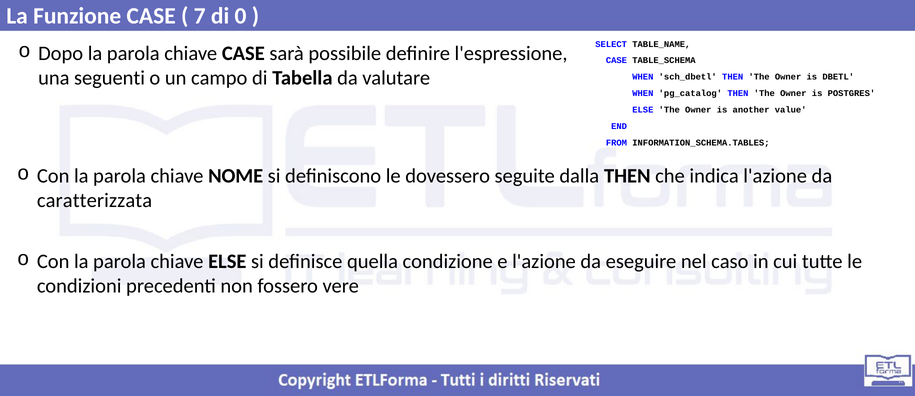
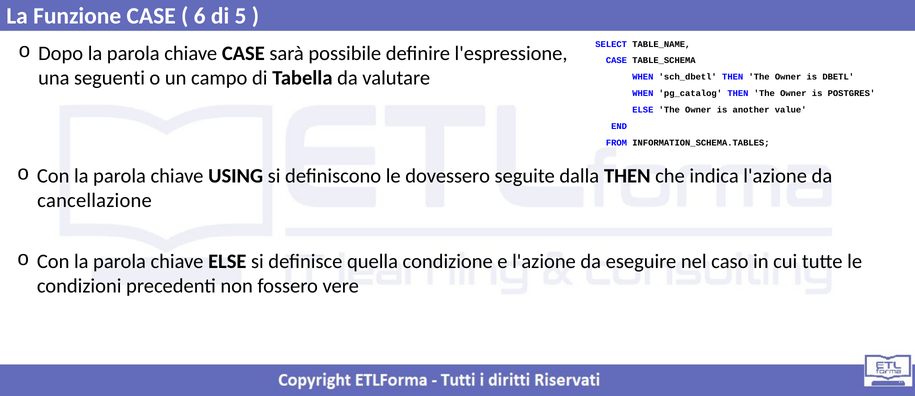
7: 7 -> 6 (200, 16)
0: 0 -> 5 (241, 16)
NOME: NOME -> USING (236, 176)
caratterizzata: caratterizzata -> cancellazione (94, 200)
